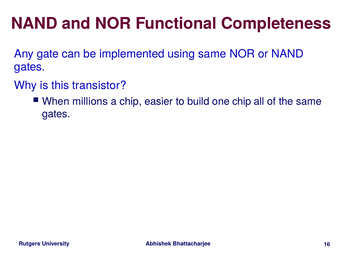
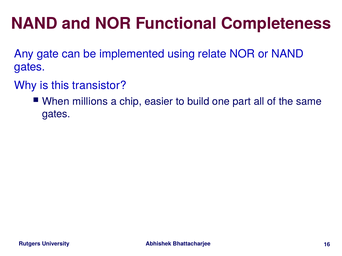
using same: same -> relate (212, 54)
one chip: chip -> part (242, 102)
